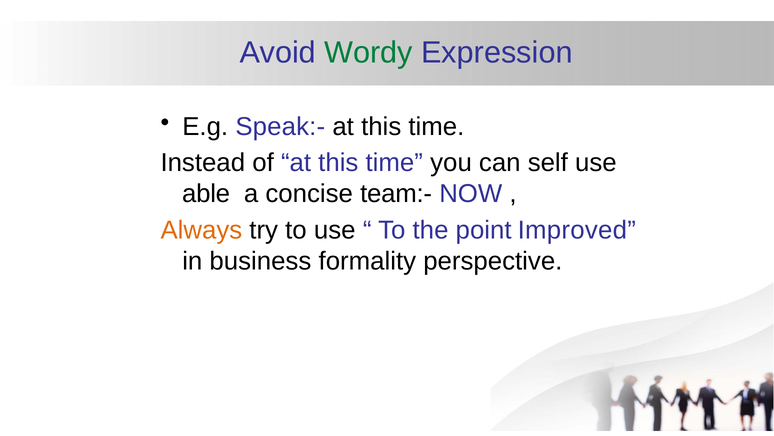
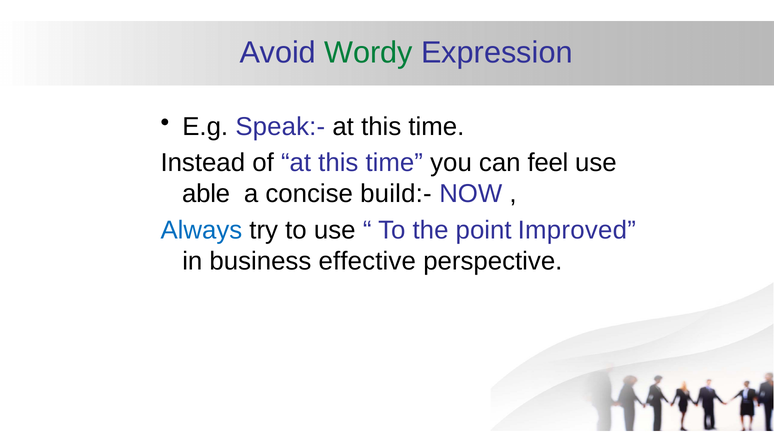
self: self -> feel (548, 163)
team:-: team:- -> build:- (396, 194)
Always colour: orange -> blue (201, 230)
formality: formality -> effective (367, 261)
